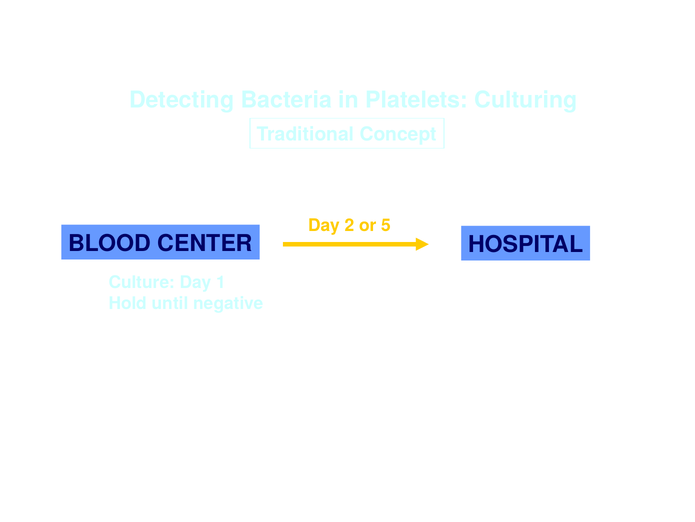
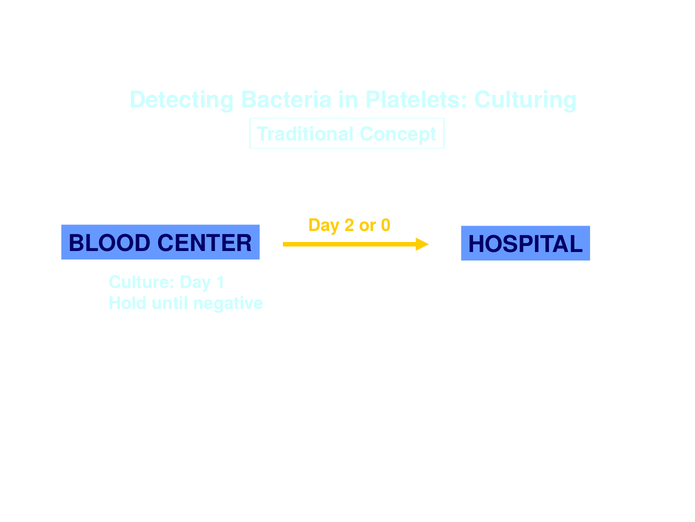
5: 5 -> 0 (386, 225)
